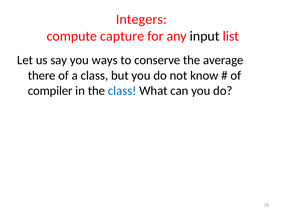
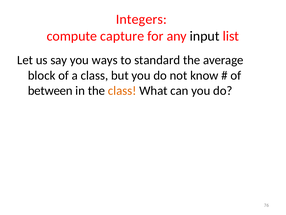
conserve: conserve -> standard (157, 60)
there: there -> block (42, 75)
compiler: compiler -> between (50, 91)
class colour: blue -> orange (122, 91)
